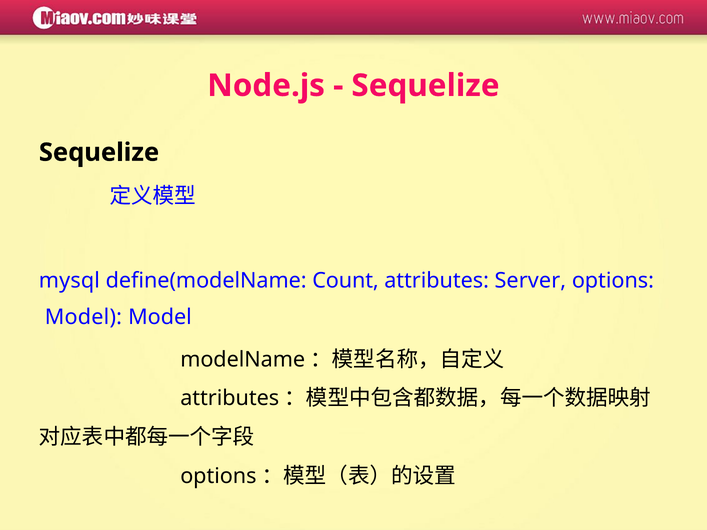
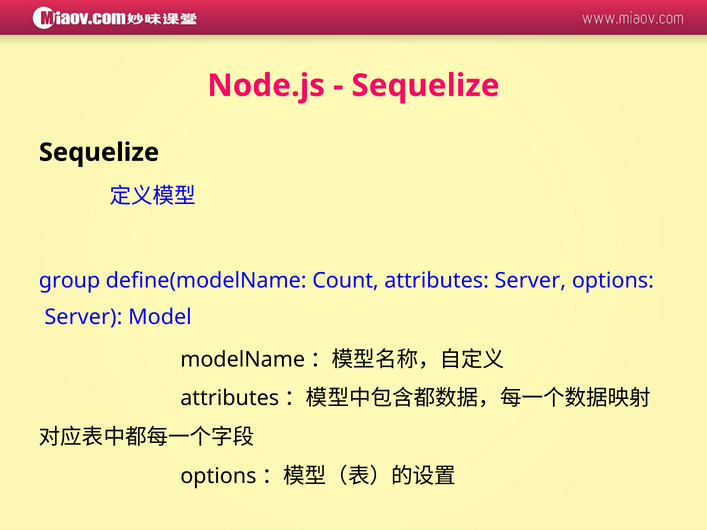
mysql: mysql -> group (70, 281)
Model: Model -> Server (83, 317)
